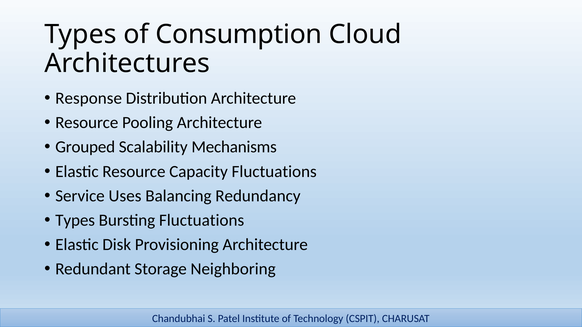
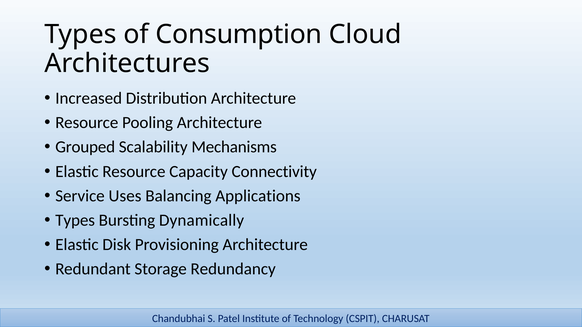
Response: Response -> Increased (89, 98)
Capacity Fluctuations: Fluctuations -> Connectivity (274, 172)
Redundancy: Redundancy -> Applications (258, 196)
Bursting Fluctuations: Fluctuations -> Dynamically (202, 220)
Neighboring: Neighboring -> Redundancy (233, 269)
